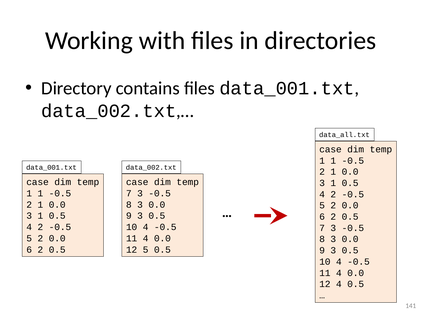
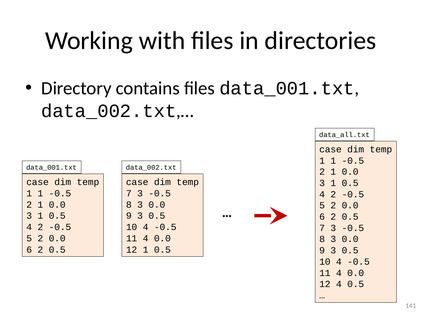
12 5: 5 -> 1 (146, 250)
